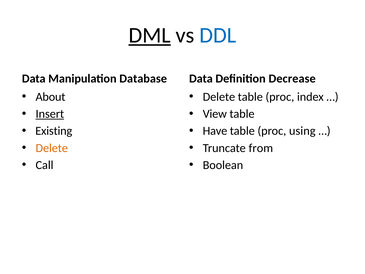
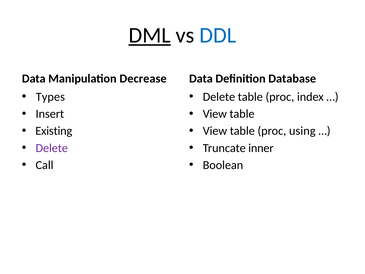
Database: Database -> Decrease (143, 79)
Decrease: Decrease -> Database (292, 79)
About: About -> Types (50, 97)
Insert underline: present -> none (50, 114)
Have: Have -> View (215, 131)
Delete colour: orange -> purple (52, 148)
from: from -> inner (261, 148)
